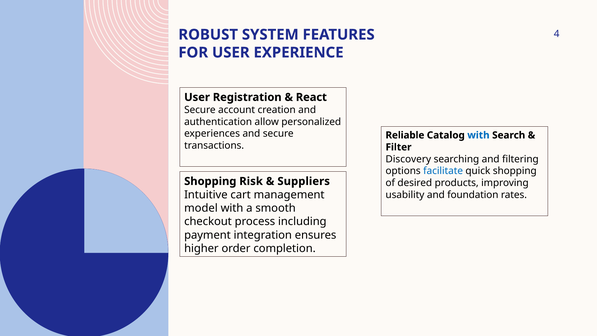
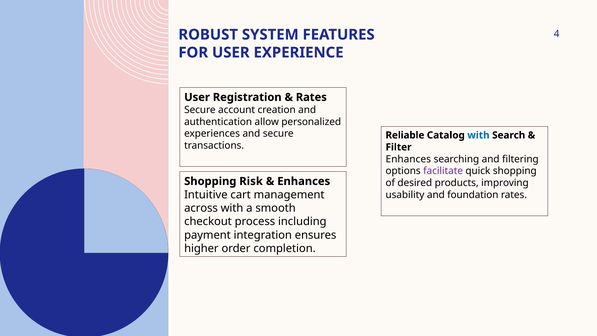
React: React -> Rates (311, 97)
Discovery: Discovery -> Enhances (408, 159)
facilitate colour: blue -> purple (443, 171)
Suppliers: Suppliers -> Enhances (304, 181)
model: model -> across (201, 208)
